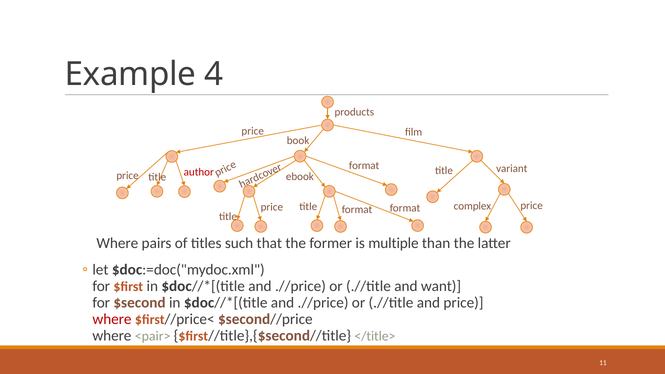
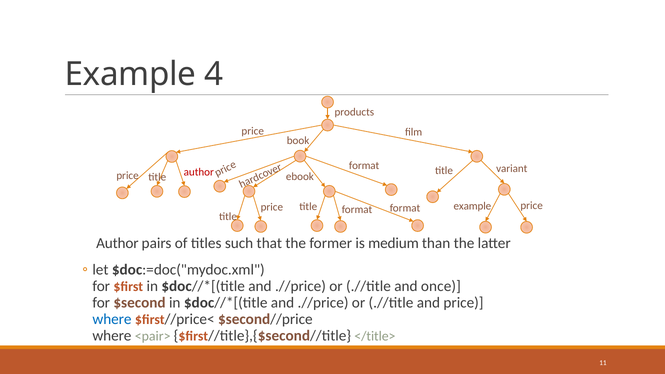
complex: complex -> example (472, 206)
Where: Where -> Author (117, 243)
multiple: multiple -> medium (394, 243)
want: want -> once (441, 286)
where colour: red -> blue (112, 319)
